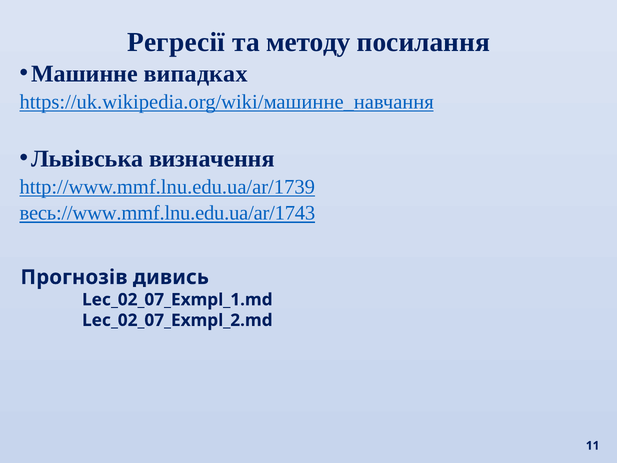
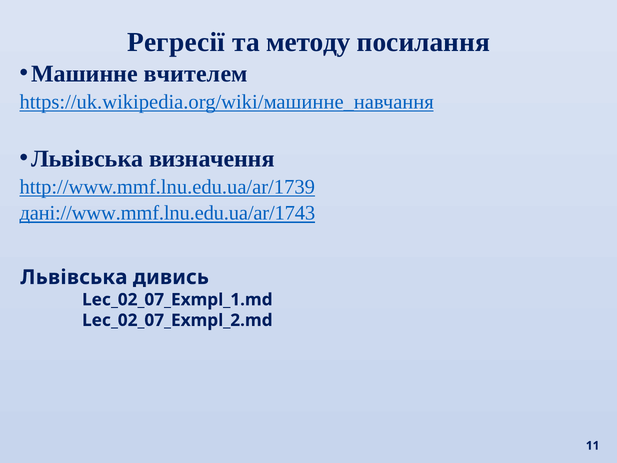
випадках: випадках -> вчителем (196, 74)
весь://www.mmf.lnu.edu.ua/ar/1743: весь://www.mmf.lnu.edu.ua/ar/1743 -> дані://www.mmf.lnu.edu.ua/ar/1743 (167, 213)
Прогнозів: Прогнозів -> Львівська (74, 277)
